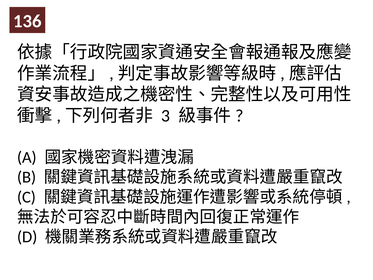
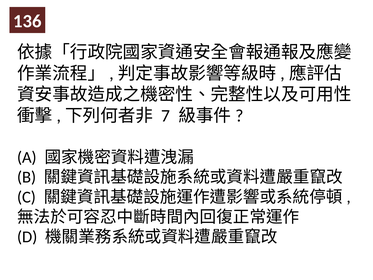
3: 3 -> 7 (166, 116)
